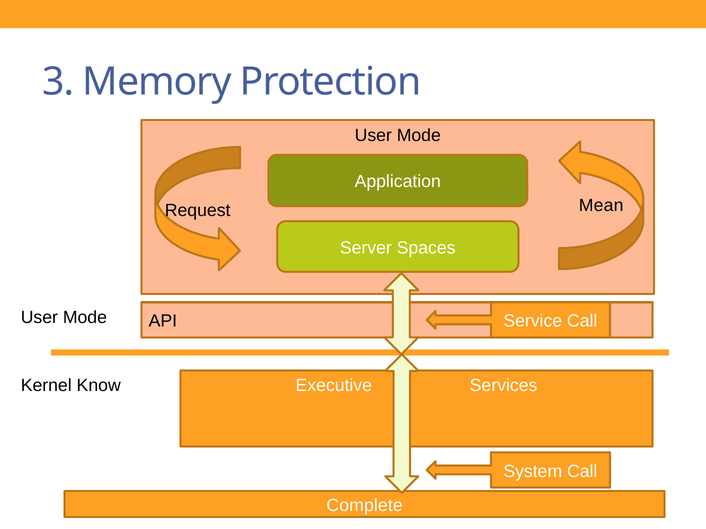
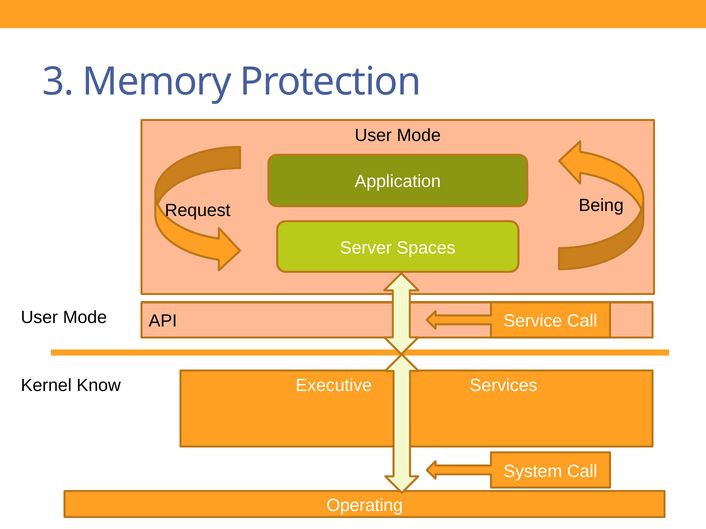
Mean: Mean -> Being (601, 206)
Complete: Complete -> Operating (365, 506)
